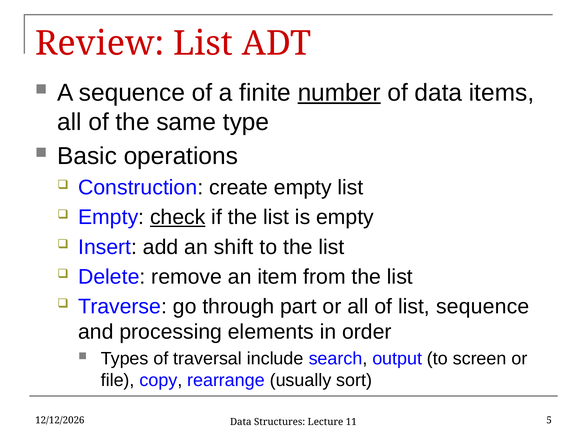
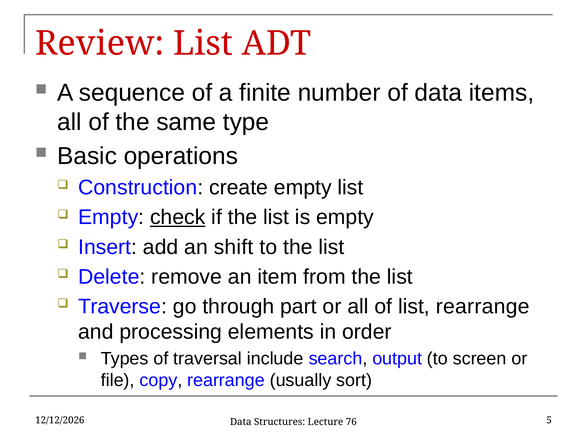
number underline: present -> none (339, 93)
list sequence: sequence -> rearrange (483, 307)
11: 11 -> 76 (351, 422)
